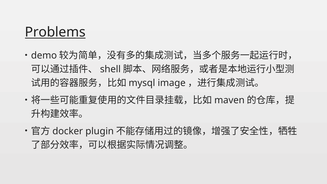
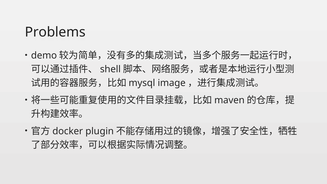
Problems underline: present -> none (55, 32)
